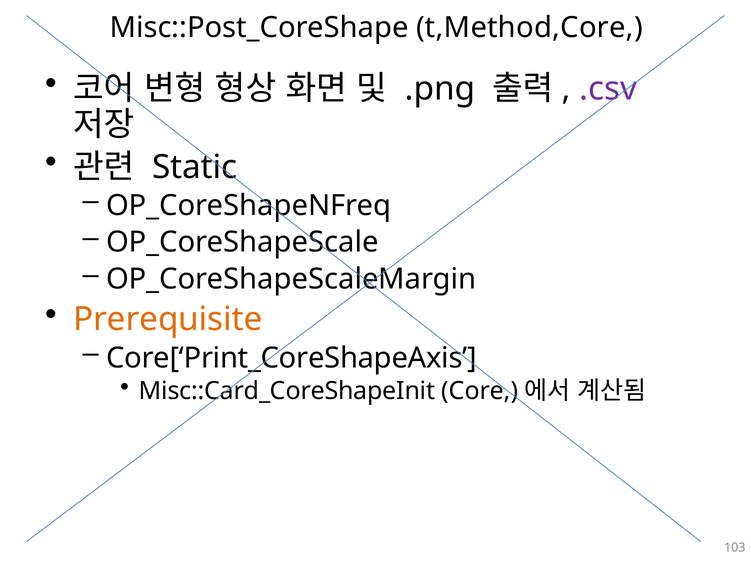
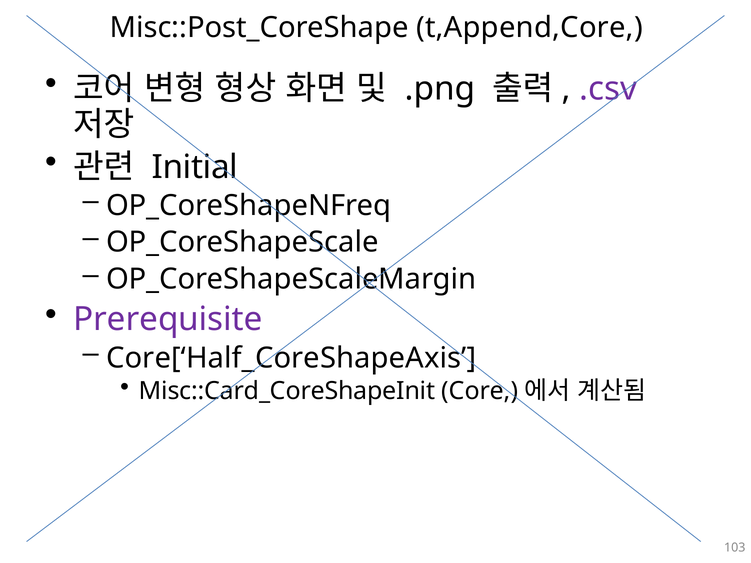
t,Method,Core: t,Method,Core -> t,Append,Core (529, 27)
Static: Static -> Initial (195, 167)
Prerequisite colour: orange -> purple (168, 320)
Core[‘Print_CoreShapeAxis: Core[‘Print_CoreShapeAxis -> Core[‘Half_CoreShapeAxis (291, 358)
